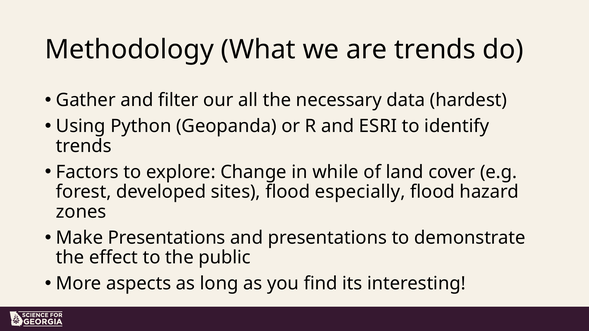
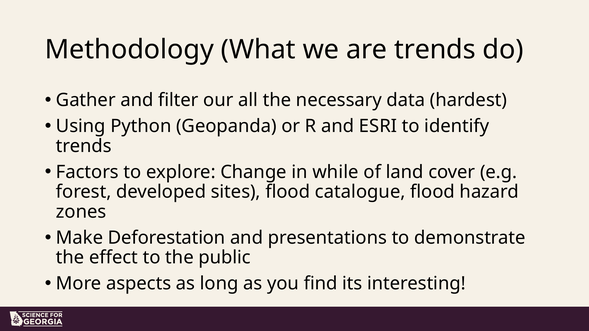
especially: especially -> catalogue (360, 192)
Make Presentations: Presentations -> Deforestation (167, 238)
